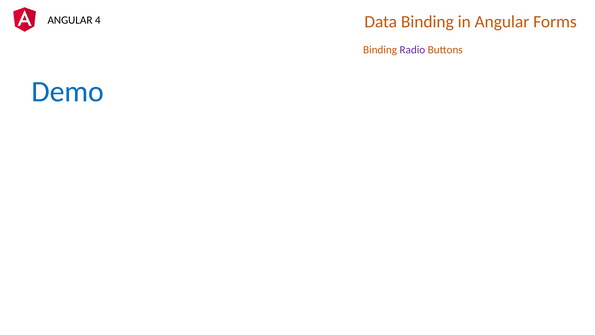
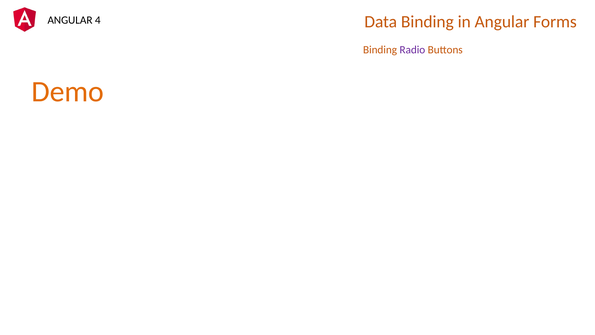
Demo colour: blue -> orange (68, 92)
